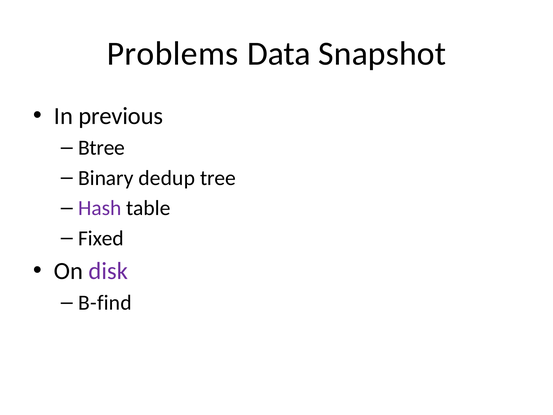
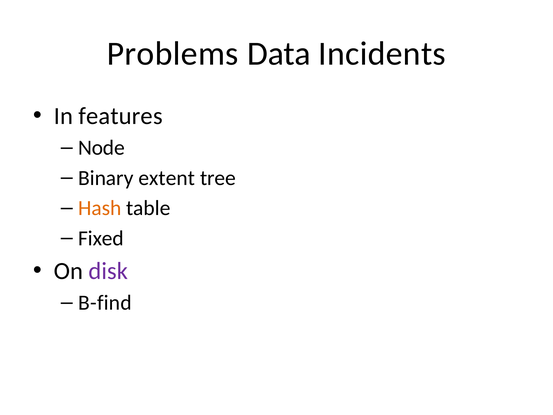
Snapshot: Snapshot -> Incidents (382, 54)
previous: previous -> features (121, 116)
Btree: Btree -> Node (101, 148)
dedup: dedup -> extent (167, 178)
Hash colour: purple -> orange (100, 208)
